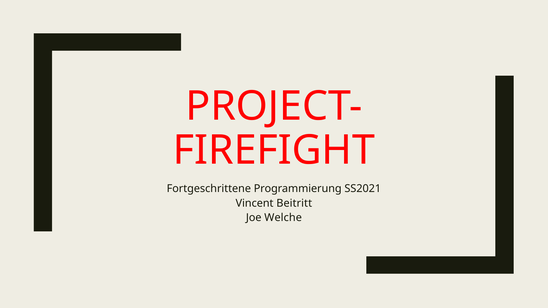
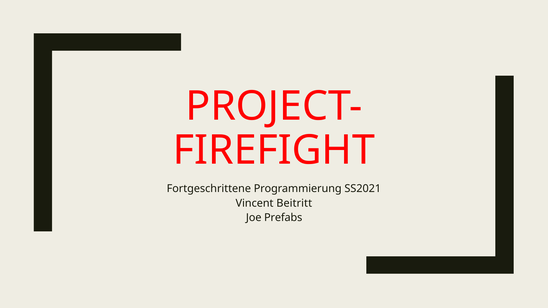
Welche: Welche -> Prefabs (283, 218)
